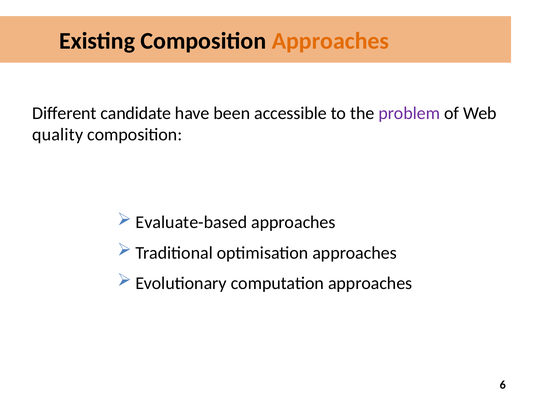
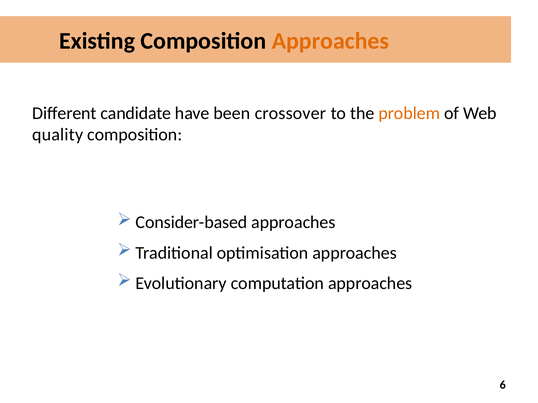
accessible: accessible -> crossover (290, 113)
problem colour: purple -> orange (409, 113)
Evaluate-based: Evaluate-based -> Consider-based (192, 223)
